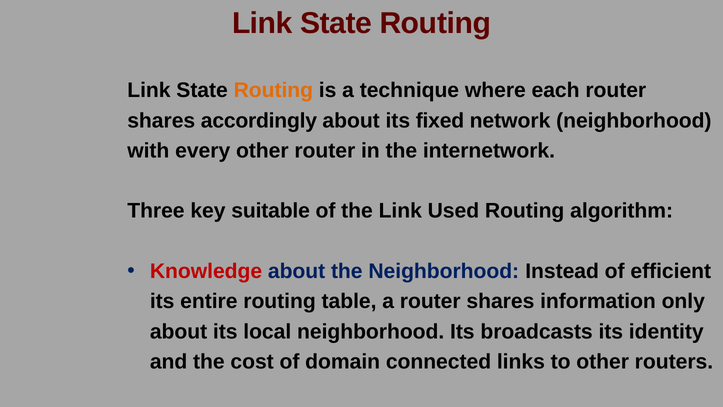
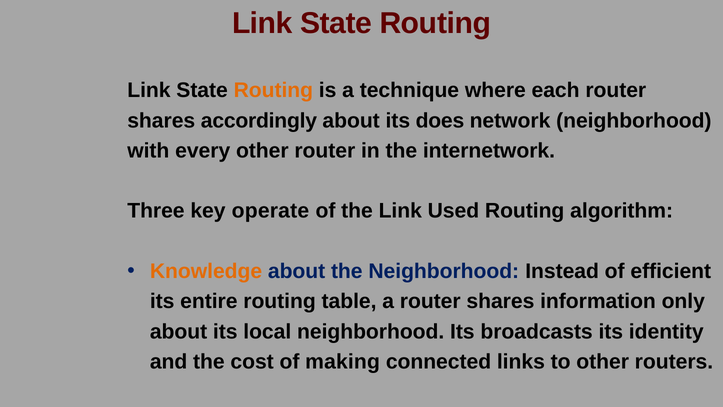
fixed: fixed -> does (440, 120)
suitable: suitable -> operate (270, 211)
Knowledge colour: red -> orange (206, 271)
domain: domain -> making (343, 361)
